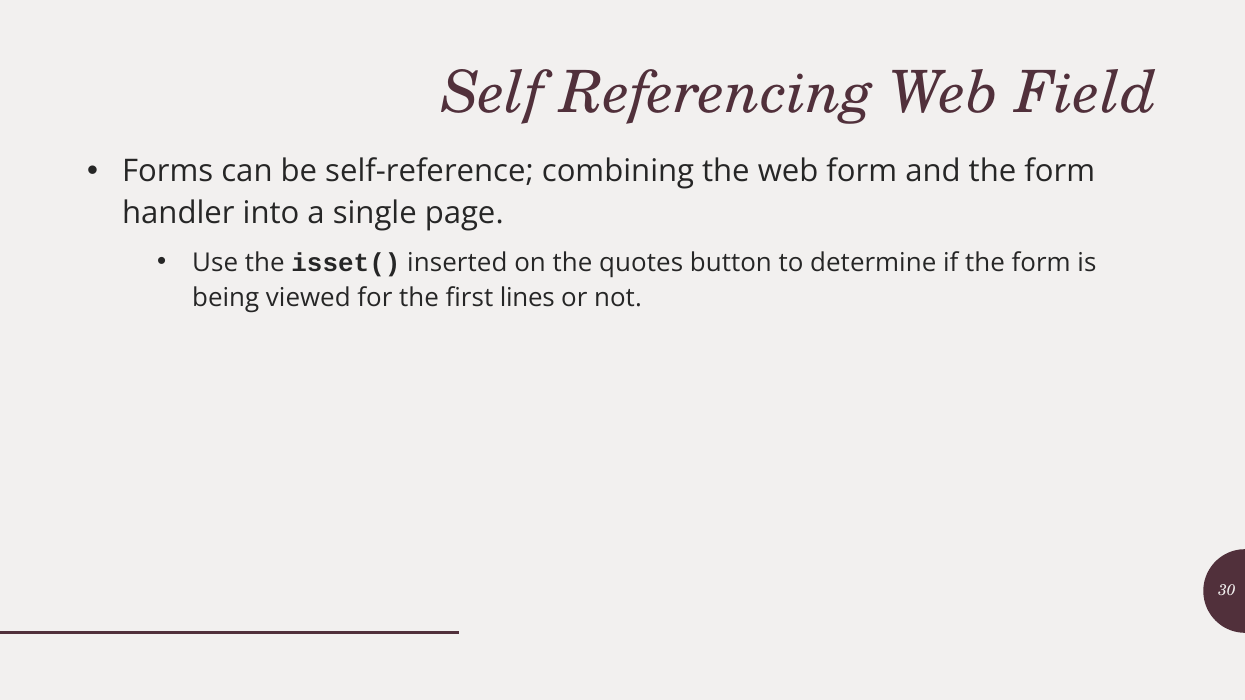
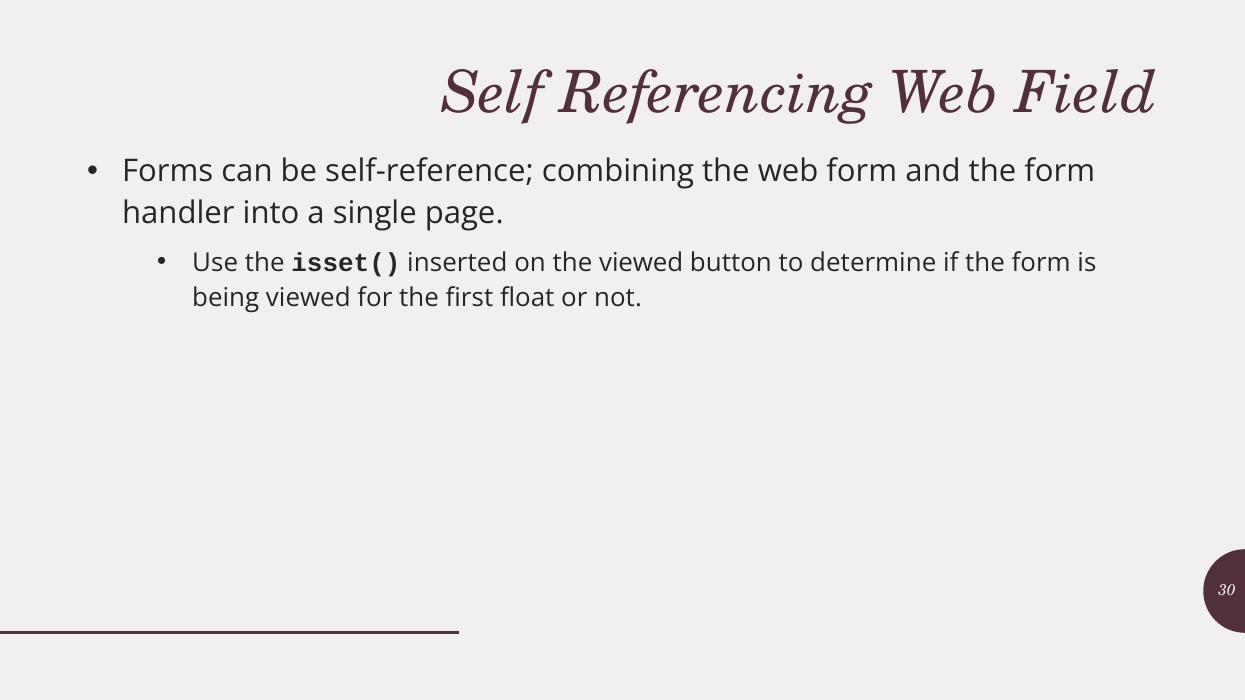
the quotes: quotes -> viewed (641, 263)
lines: lines -> float (527, 298)
